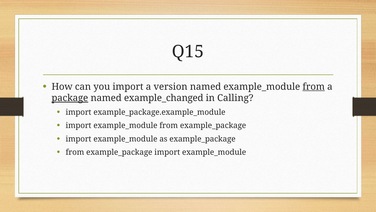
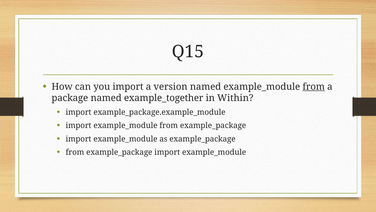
package underline: present -> none (70, 98)
example_changed: example_changed -> example_together (164, 98)
Calling: Calling -> Within (235, 98)
